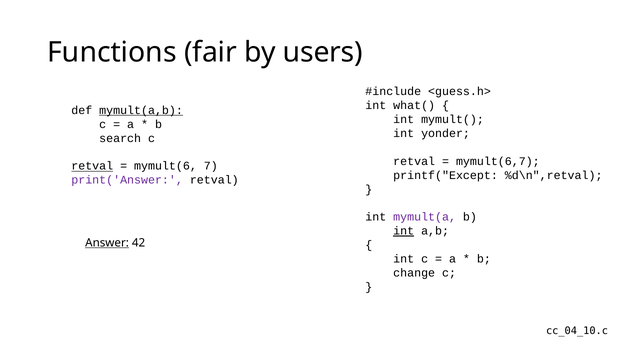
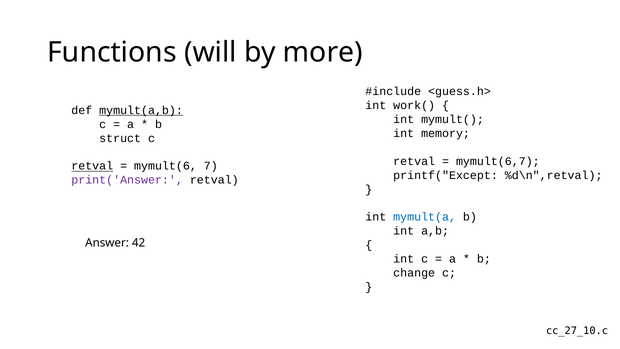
fair: fair -> will (210, 52)
users: users -> more (323, 52)
what(: what( -> work( (414, 105)
yonder: yonder -> memory (446, 133)
search: search -> struct (120, 138)
mymult(a colour: purple -> blue (425, 217)
int underline: present -> none (404, 231)
Answer underline: present -> none (107, 243)
cc_04_10.c: cc_04_10.c -> cc_27_10.c (577, 331)
